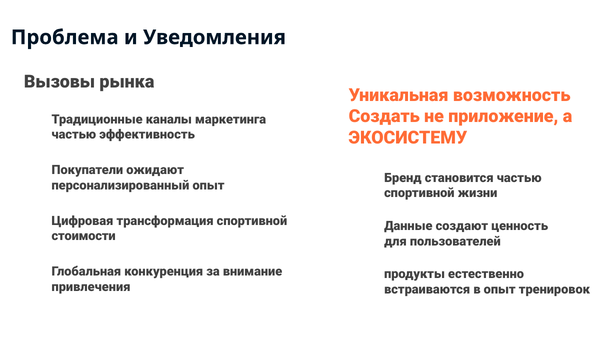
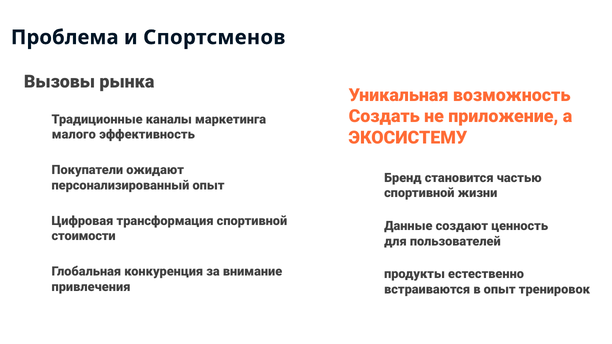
Уведомления: Уведомления -> Спортсменов (214, 37)
частью: частью -> малого (74, 135)
